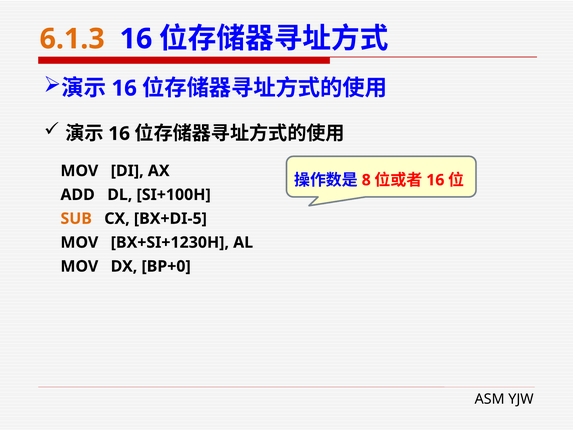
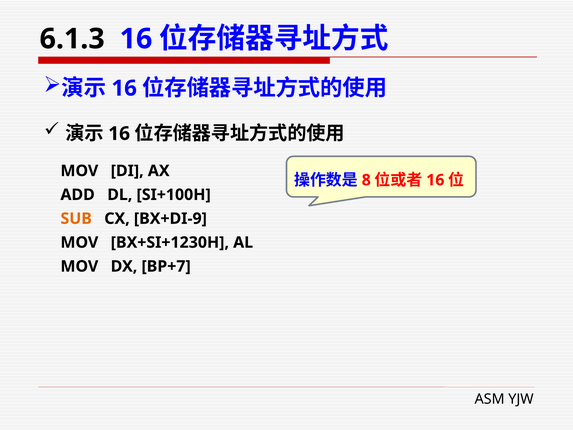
6.1.3 colour: orange -> black (72, 39)
BX+DI-5: BX+DI-5 -> BX+DI-9 (170, 218)
BP+0: BP+0 -> BP+7 (166, 266)
